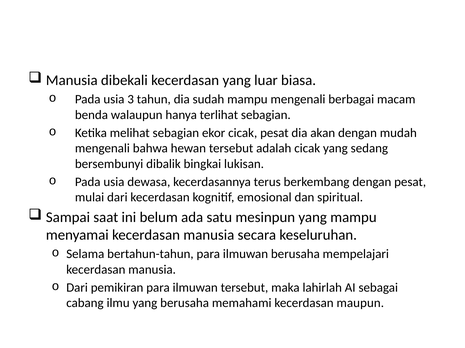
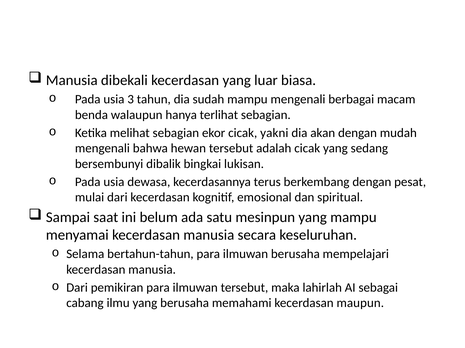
cicak pesat: pesat -> yakni (274, 133)
